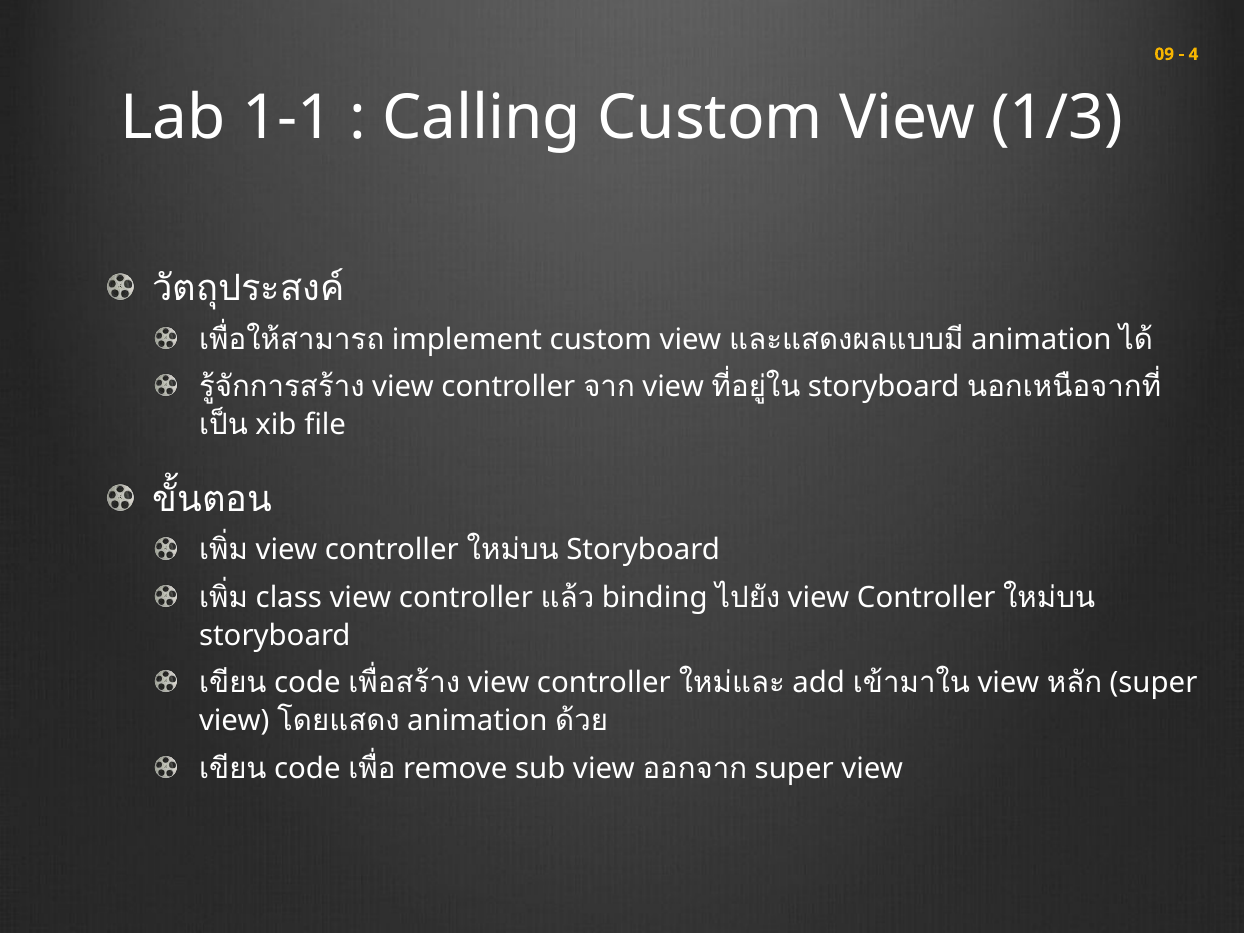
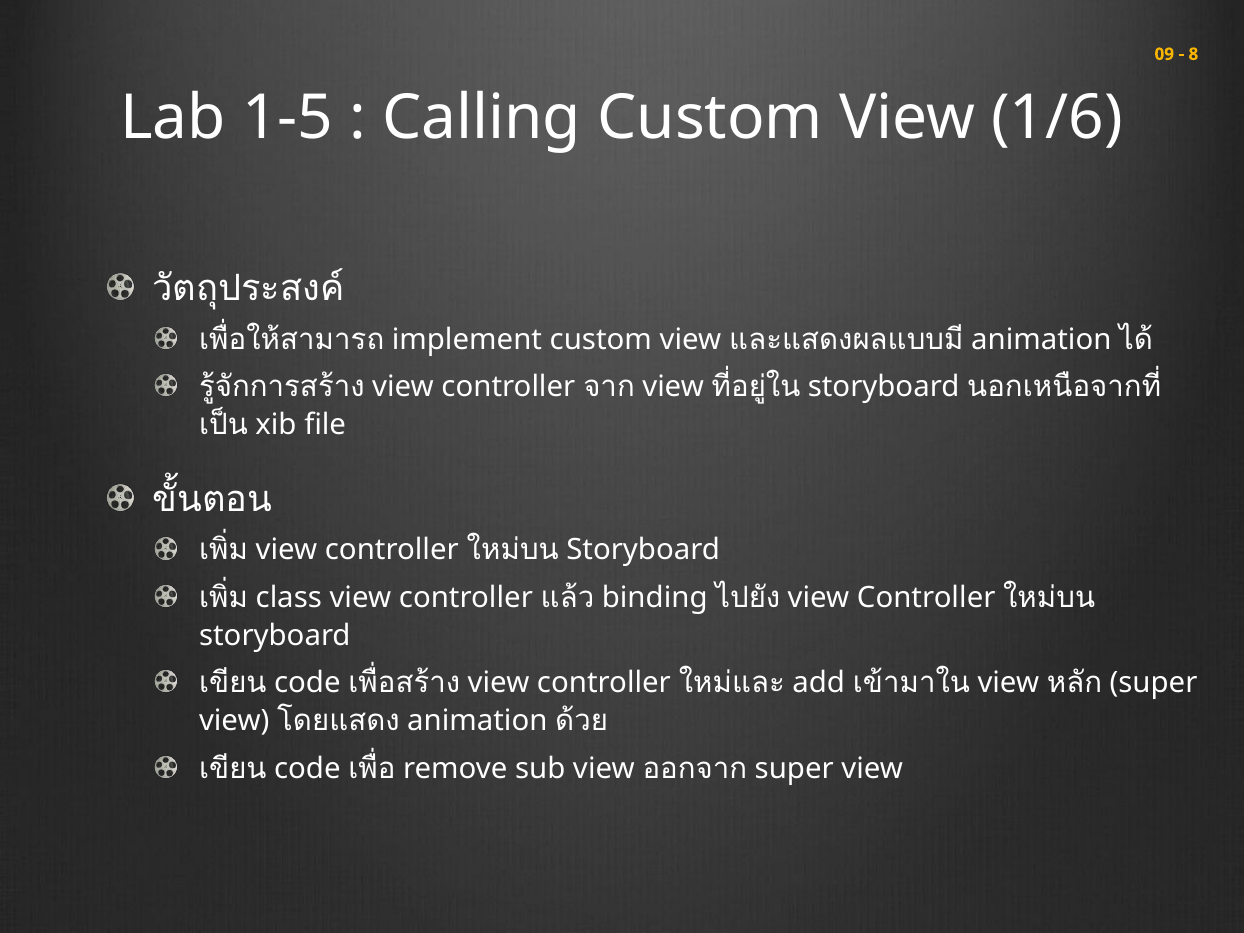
4: 4 -> 8 (1193, 54)
1-1: 1-1 -> 1-5 (288, 118)
1/3: 1/3 -> 1/6 (1057, 118)
